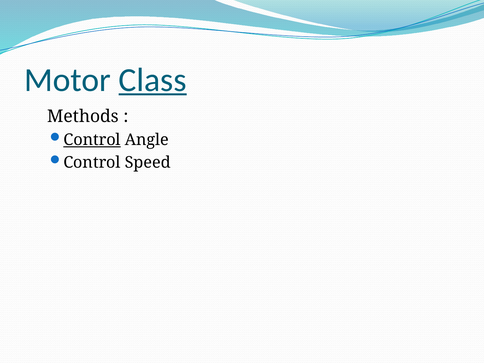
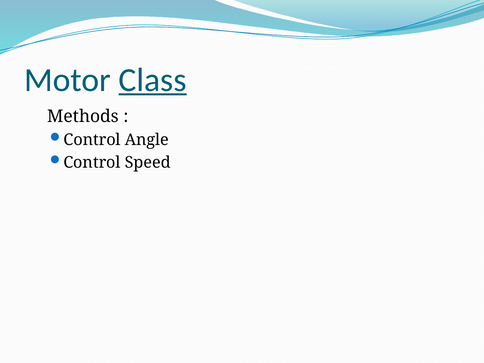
Control underline: present -> none (92, 140)
